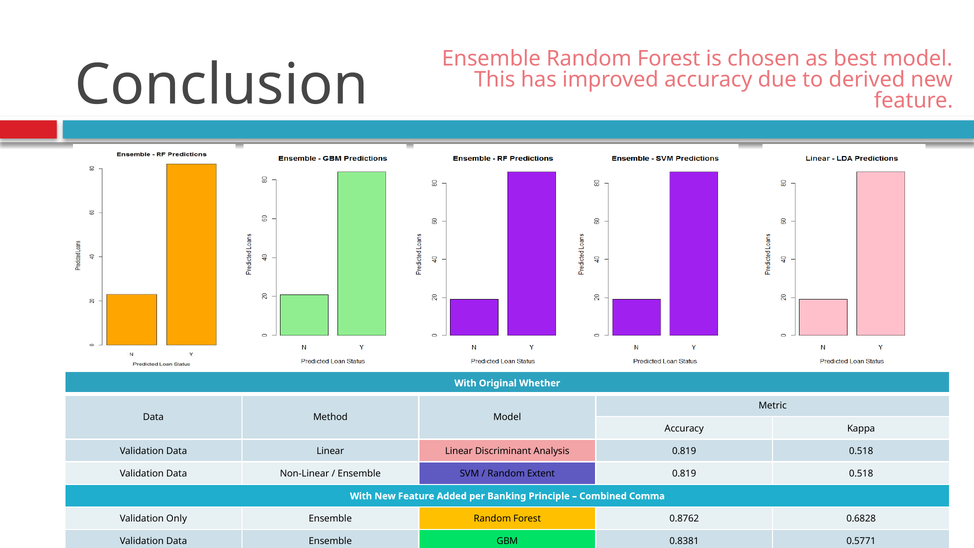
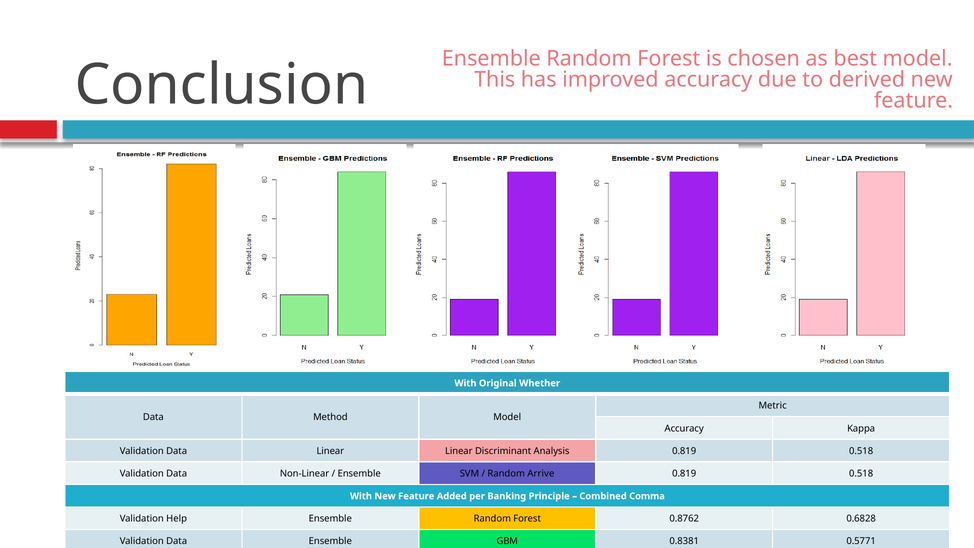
Extent: Extent -> Arrive (541, 473)
Only: Only -> Help (177, 519)
